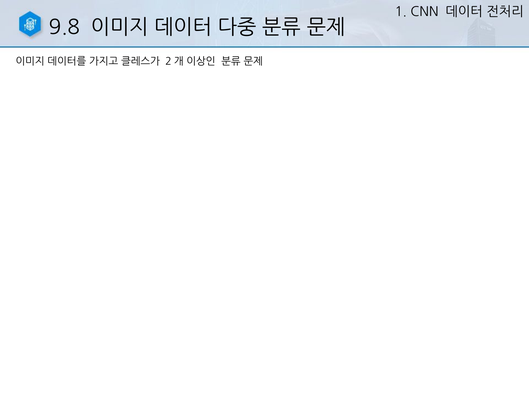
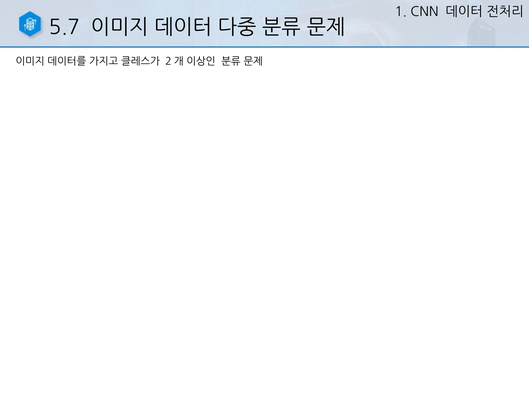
9.8: 9.8 -> 5.7 (64, 27)
